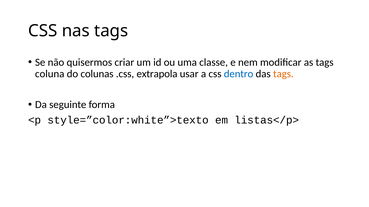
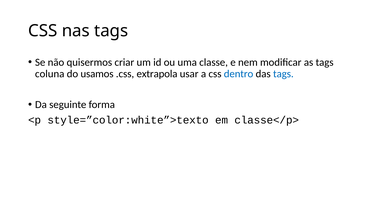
colunas: colunas -> usamos (97, 74)
tags colour: orange -> blue (283, 74)
listas</p>: listas</p> -> classe</p> (267, 120)
